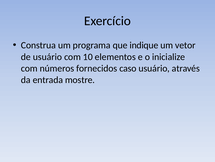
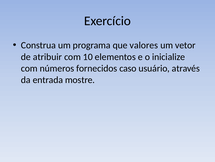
indique: indique -> valores (144, 45)
de usuário: usuário -> atribuir (47, 57)
